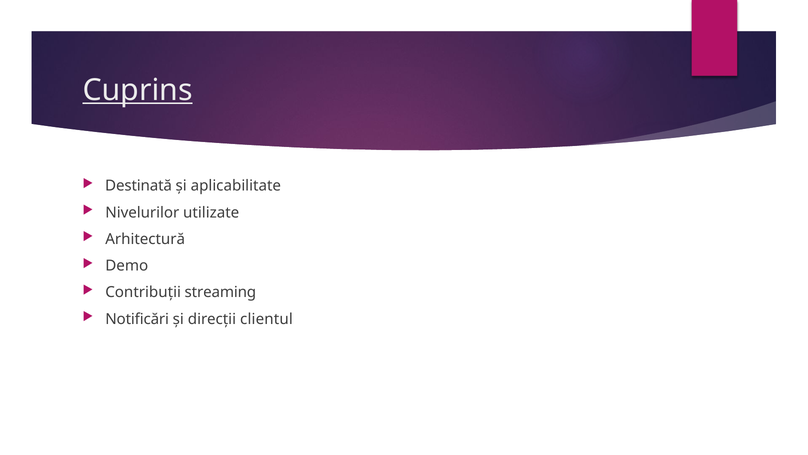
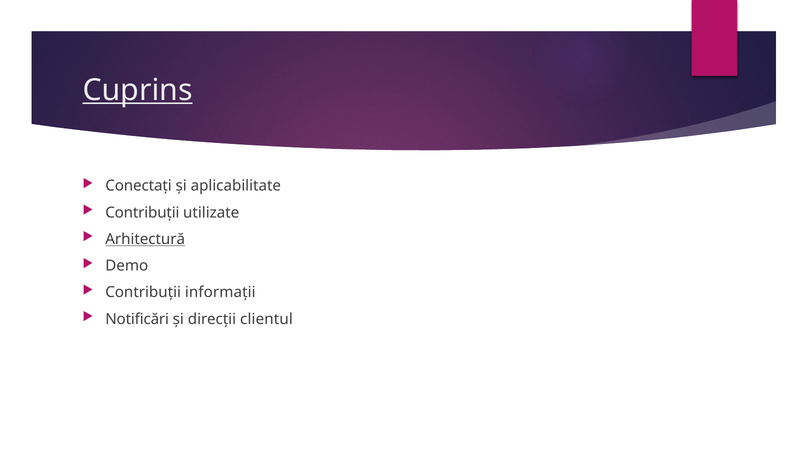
Destinată: Destinată -> Conectați (139, 186)
Nivelurilor: Nivelurilor -> Contribuții (142, 212)
Arhitectură underline: none -> present (145, 239)
streaming: streaming -> informații (220, 292)
